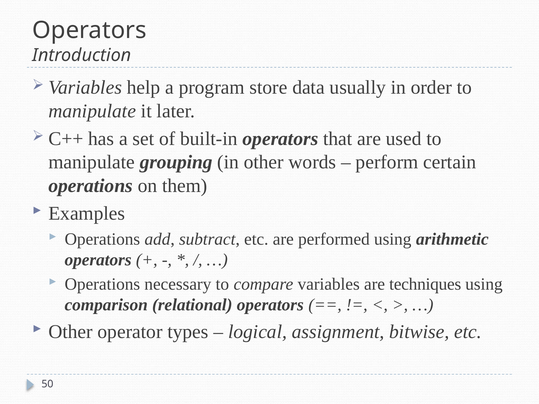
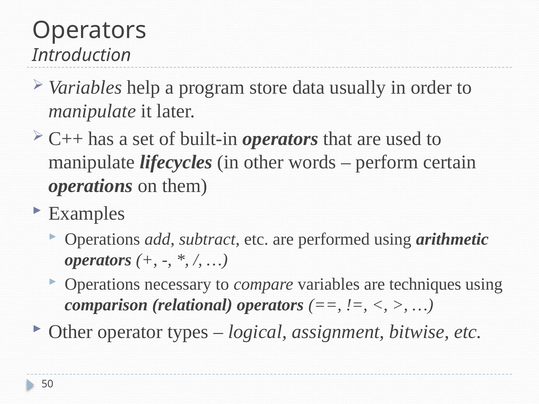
grouping: grouping -> lifecycles (176, 162)
